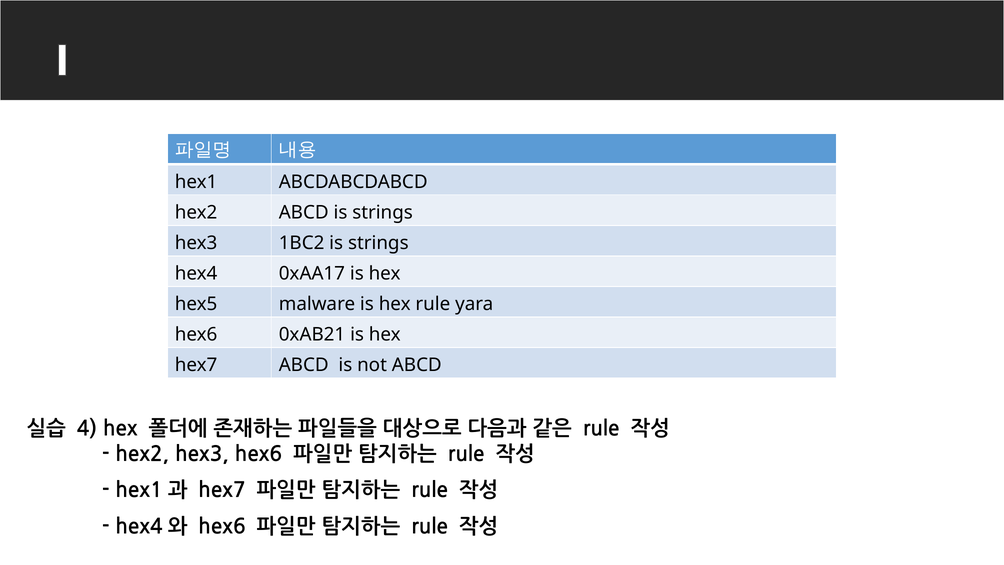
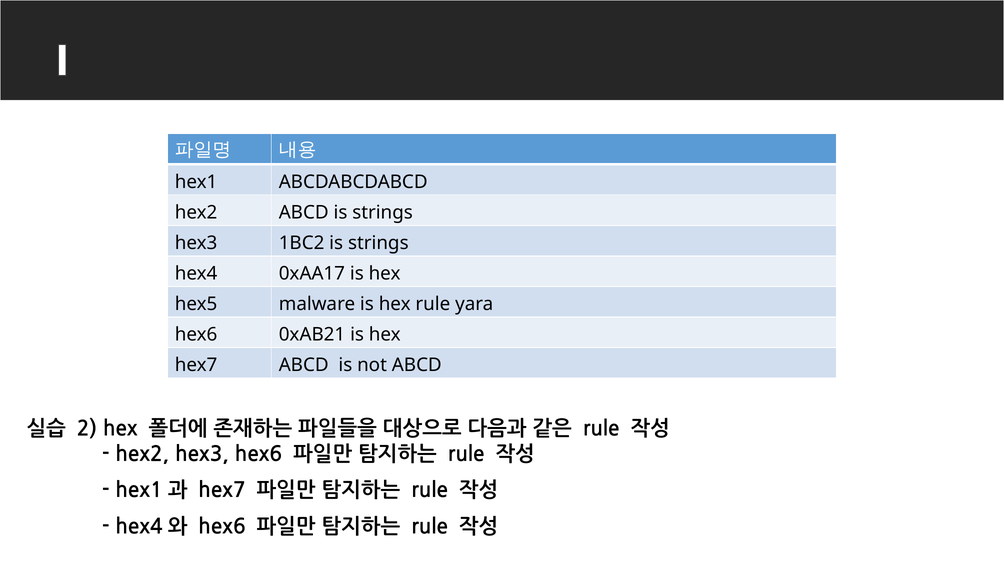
4: 4 -> 2 (87, 429)
